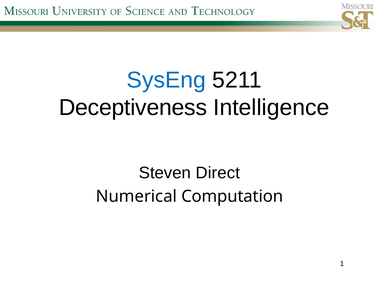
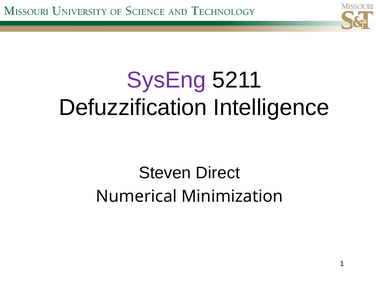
SysEng colour: blue -> purple (166, 80)
Deceptiveness: Deceptiveness -> Defuzzification (133, 107)
Computation: Computation -> Minimization (232, 196)
